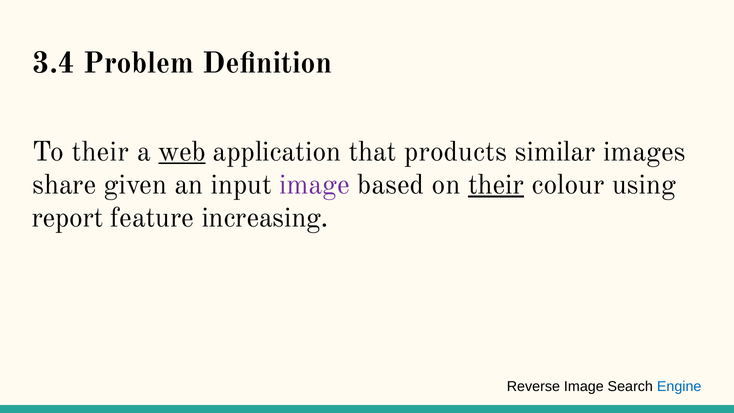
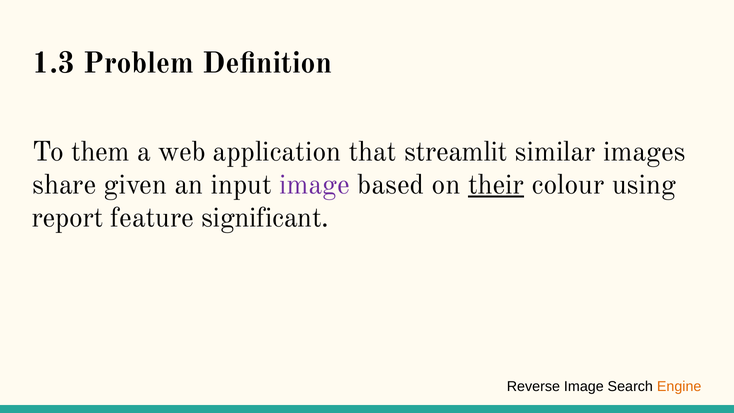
3.4: 3.4 -> 1.3 (54, 63)
To their: their -> them (101, 152)
web underline: present -> none (182, 152)
products: products -> streamlit (456, 152)
increasing: increasing -> significant (265, 218)
Engine colour: blue -> orange (679, 387)
